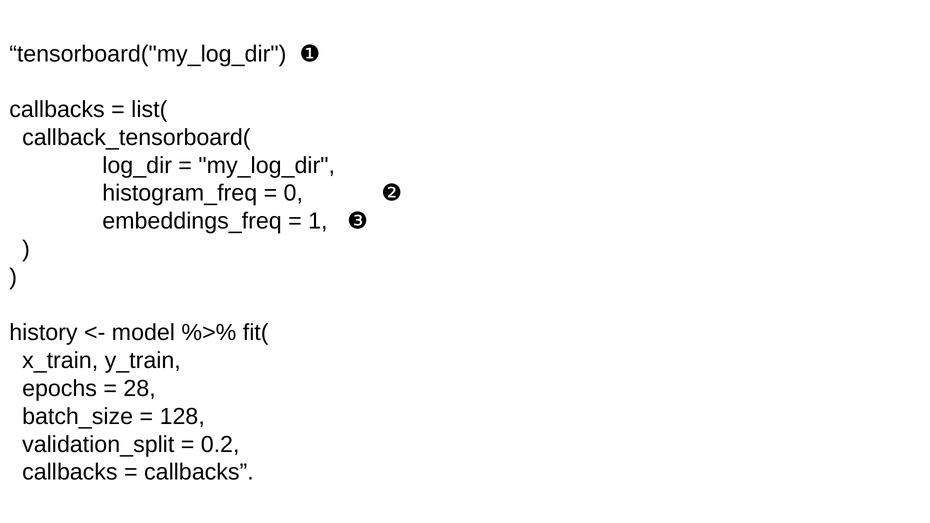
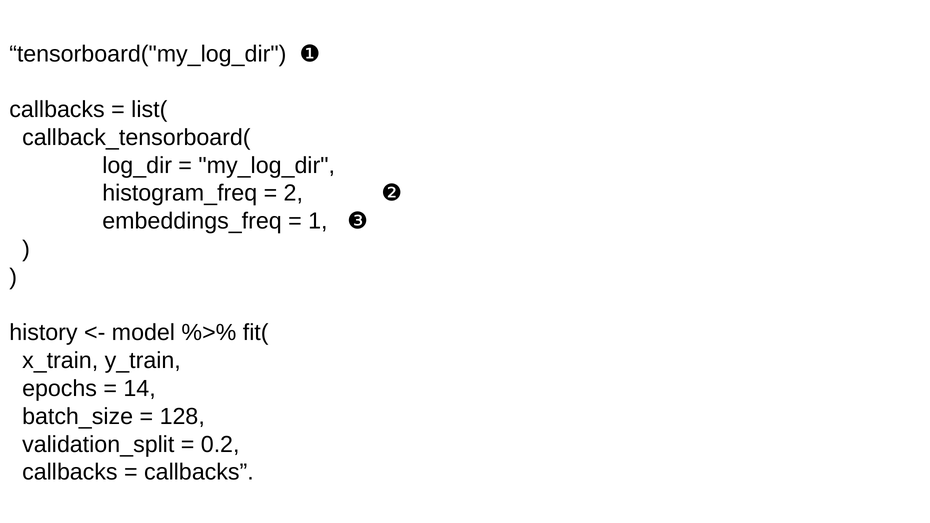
0: 0 -> 2 (293, 193)
28: 28 -> 14 (140, 389)
